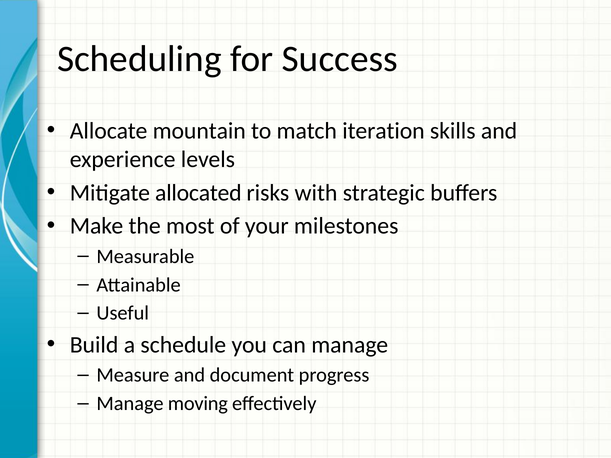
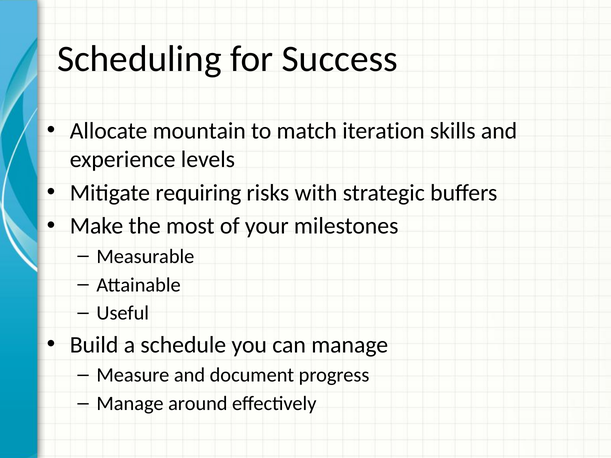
allocated: allocated -> requiring (198, 193)
moving: moving -> around (198, 404)
